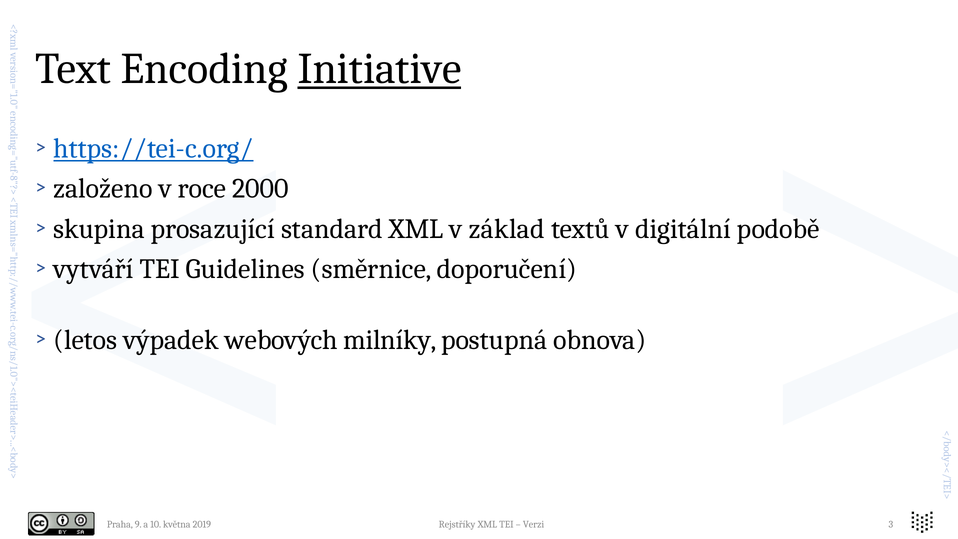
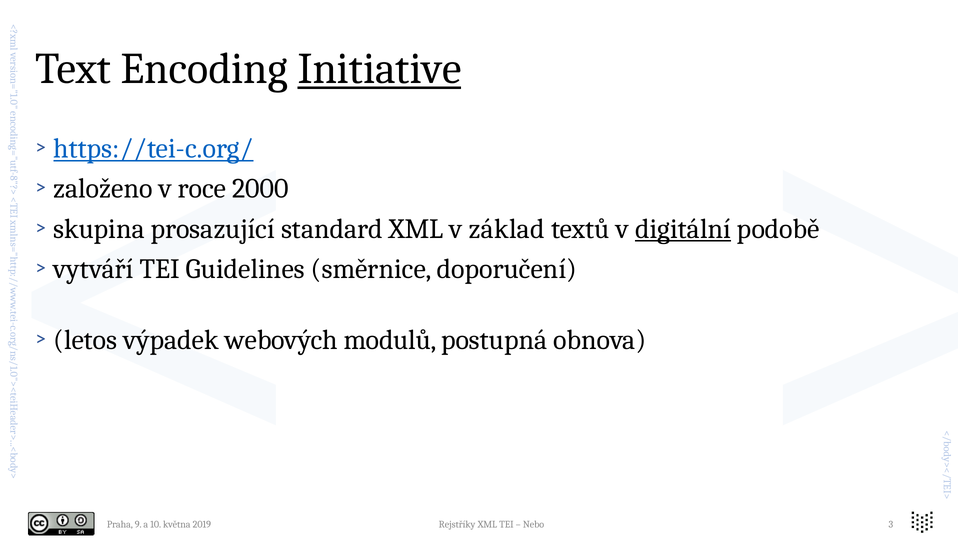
digitální underline: none -> present (683, 229)
milníky: milníky -> modulů (390, 340)
Verzi: Verzi -> Nebo (534, 524)
